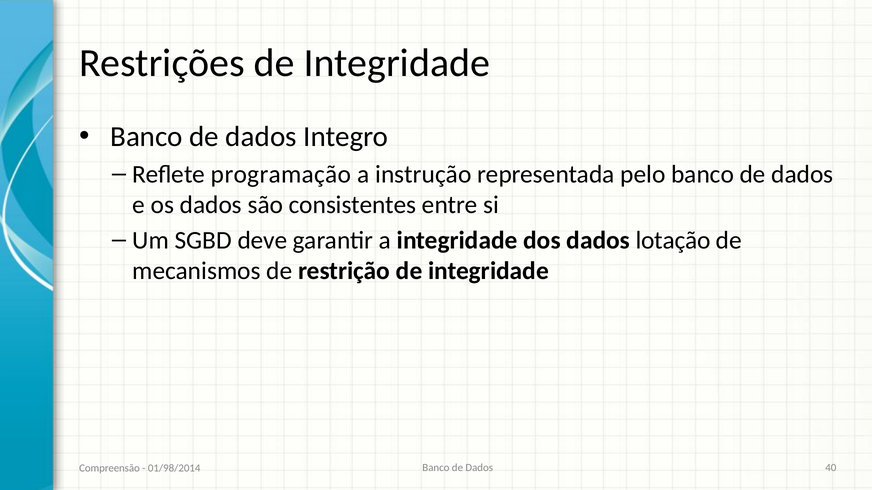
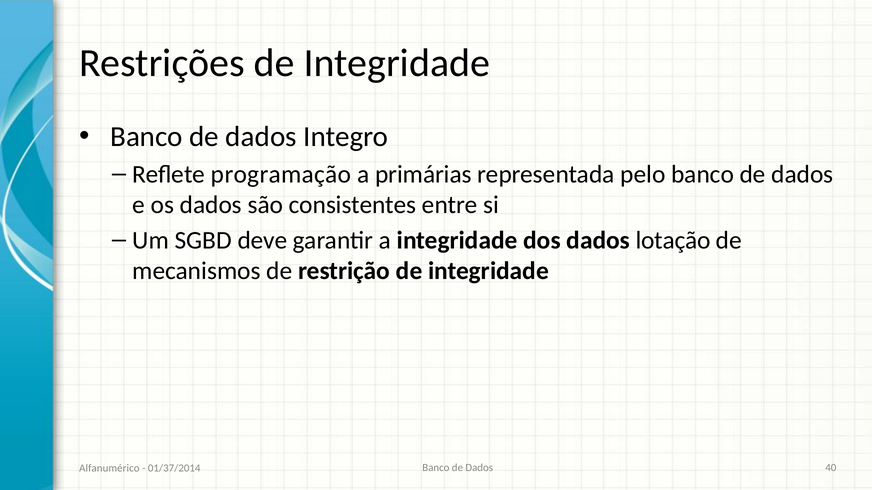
instrução: instrução -> primárias (423, 174)
Compreensão: Compreensão -> Alfanumérico (109, 468)
01/98/2014: 01/98/2014 -> 01/37/2014 (174, 468)
